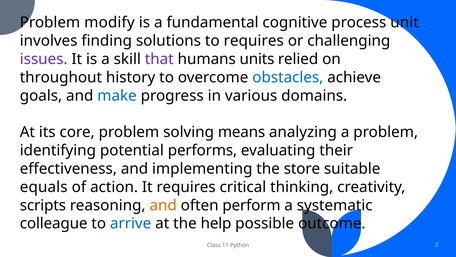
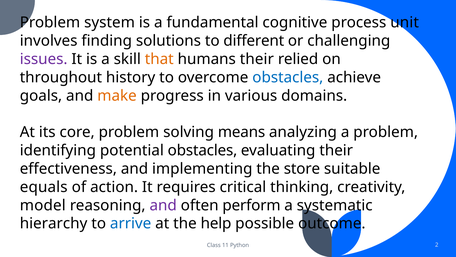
modify: modify -> system (110, 22)
to requires: requires -> different (254, 41)
that colour: purple -> orange (159, 59)
humans units: units -> their (257, 59)
make colour: blue -> orange (117, 95)
potential performs: performs -> obstacles (202, 150)
scripts: scripts -> model (43, 205)
and colour: orange -> purple (163, 205)
colleague: colleague -> hierarchy (54, 223)
